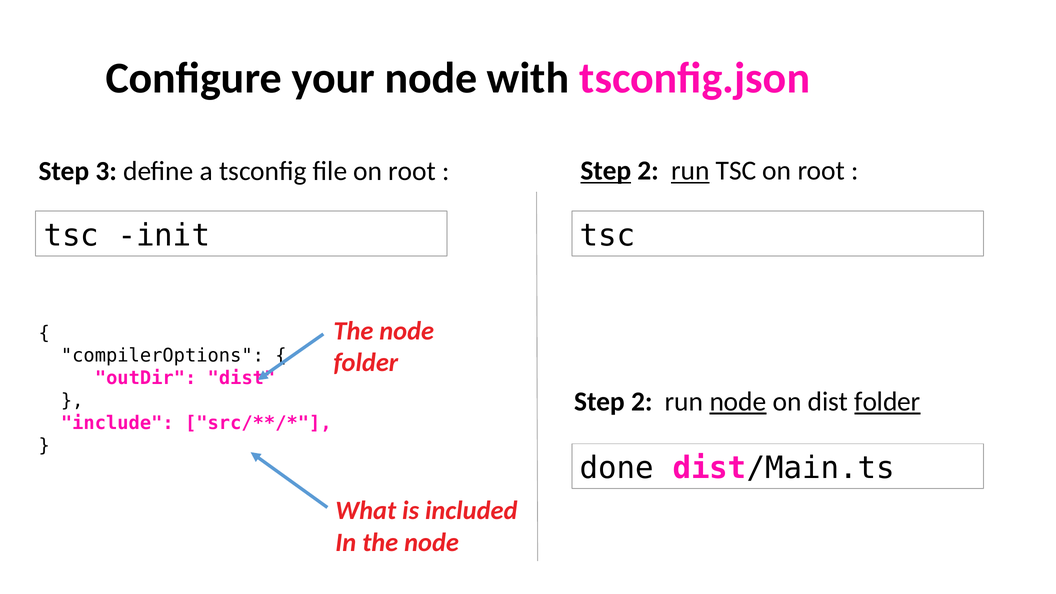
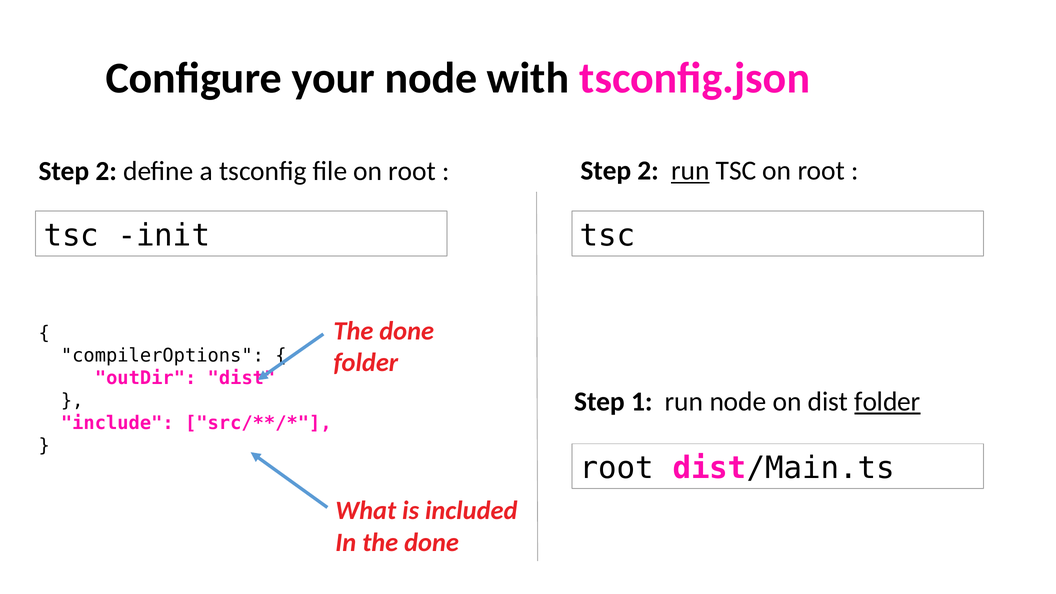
3: 3 -> 2 (106, 171)
Step underline: present -> none (606, 171)
node: node -> done (407, 331)
2: 2 -> 1 (642, 402)
node underline: present -> none (738, 402)
done: done -> root (617, 468)
In the node: node -> done (432, 542)
